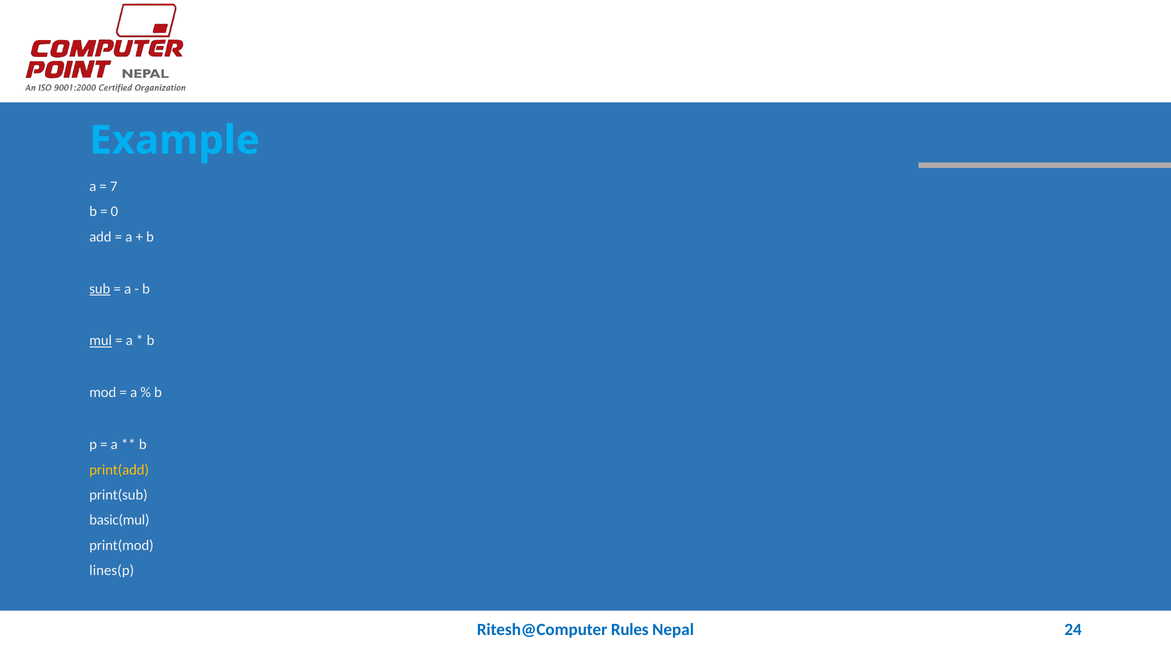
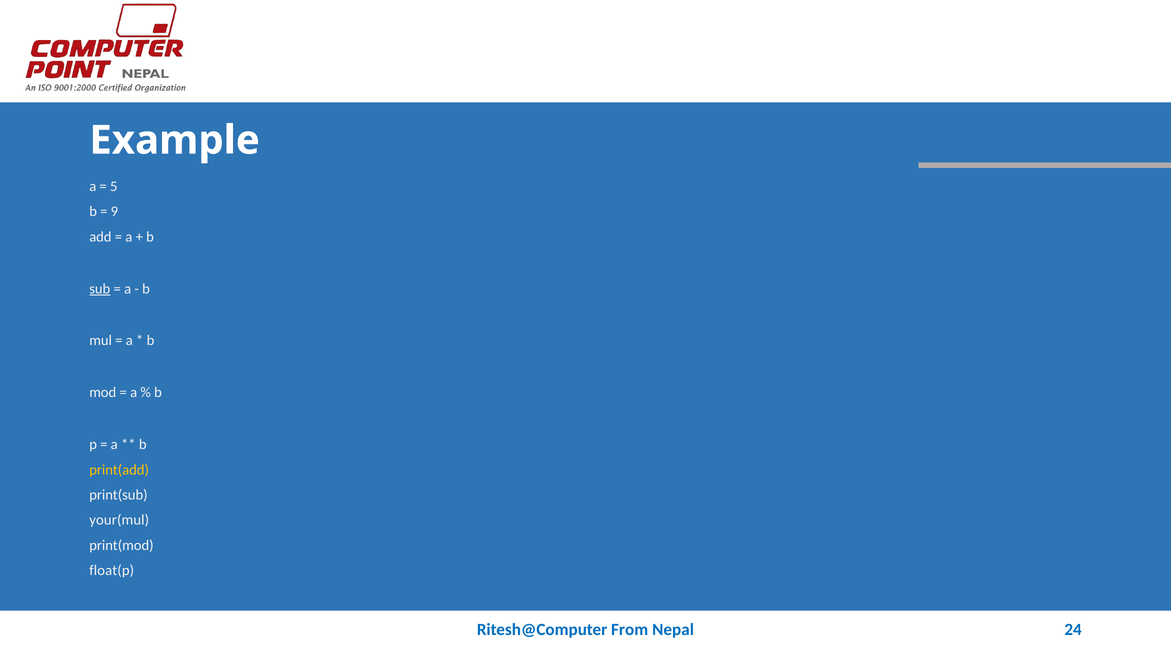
Example colour: light blue -> white (175, 140)
7: 7 -> 5 (114, 186)
0: 0 -> 9 (114, 211)
mul underline: present -> none (101, 340)
basic(mul: basic(mul -> your(mul (119, 520)
lines(p: lines(p -> float(p (112, 570)
Rules: Rules -> From (630, 629)
